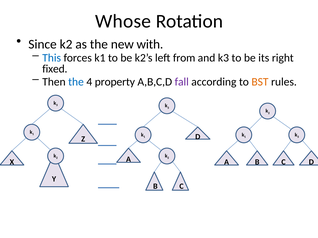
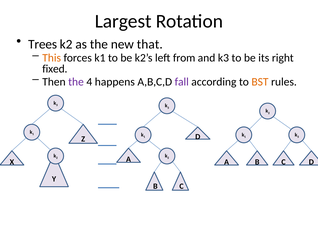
Whose: Whose -> Largest (123, 21)
Since: Since -> Trees (43, 44)
with: with -> that (150, 44)
This colour: blue -> orange (52, 58)
the colour: blue -> purple (76, 82)
property: property -> happens (115, 82)
